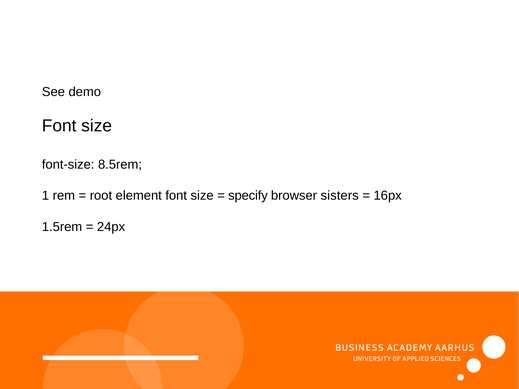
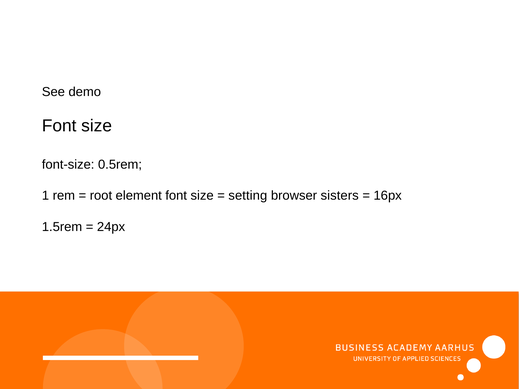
8.5rem: 8.5rem -> 0.5rem (120, 165)
specify: specify -> setting (248, 196)
